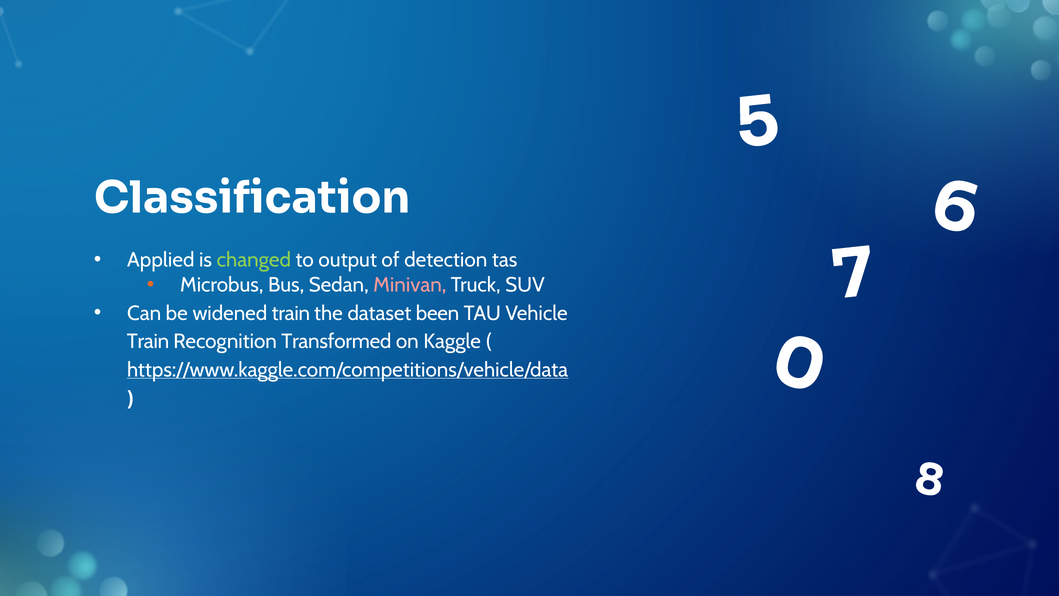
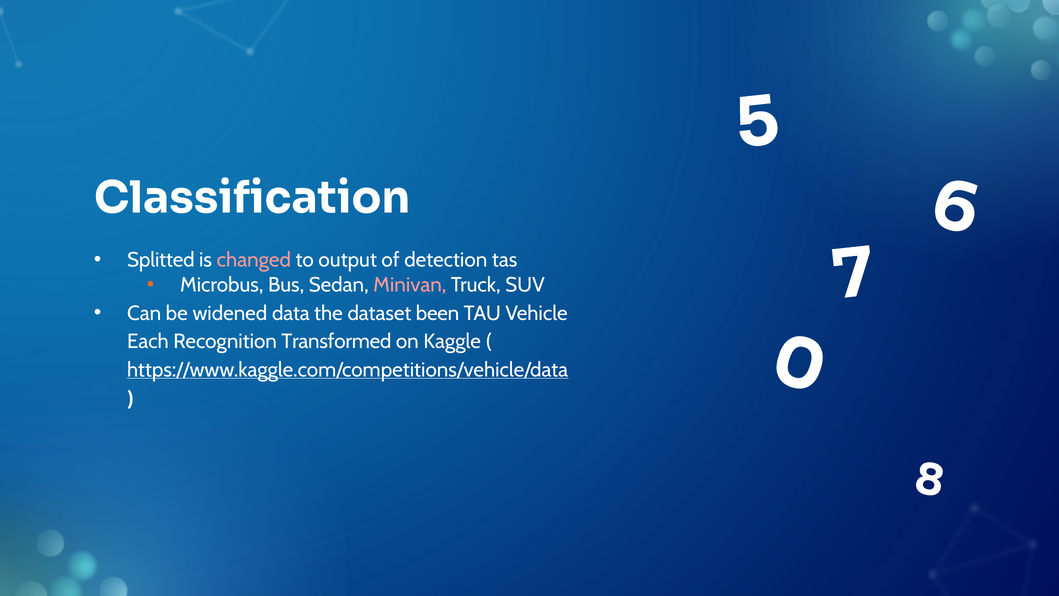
Applied: Applied -> Splitted (161, 260)
changed colour: light green -> pink (254, 260)
widened train: train -> data (291, 313)
Train: Train -> Each (148, 341)
